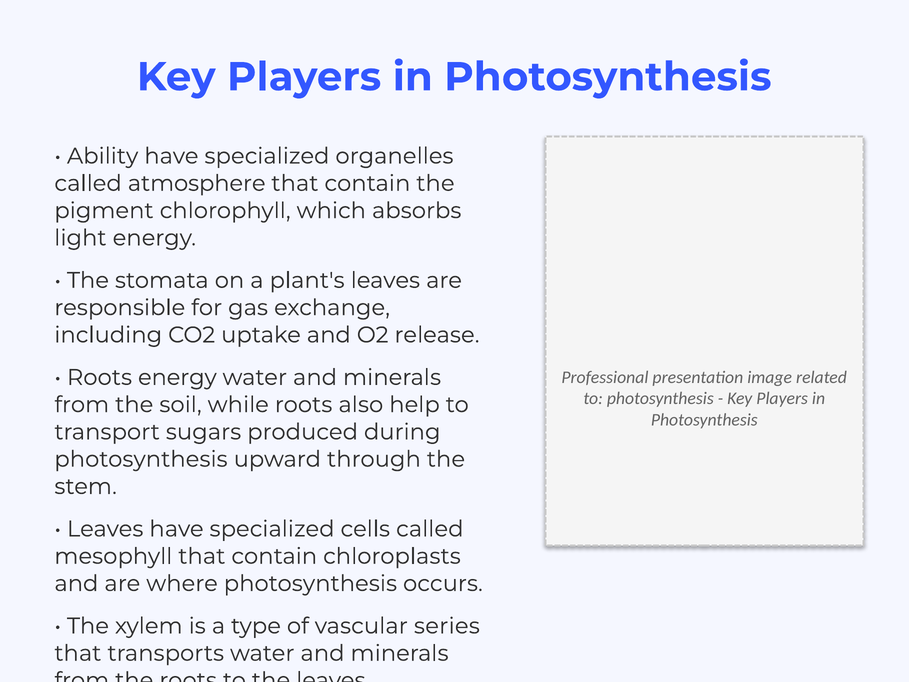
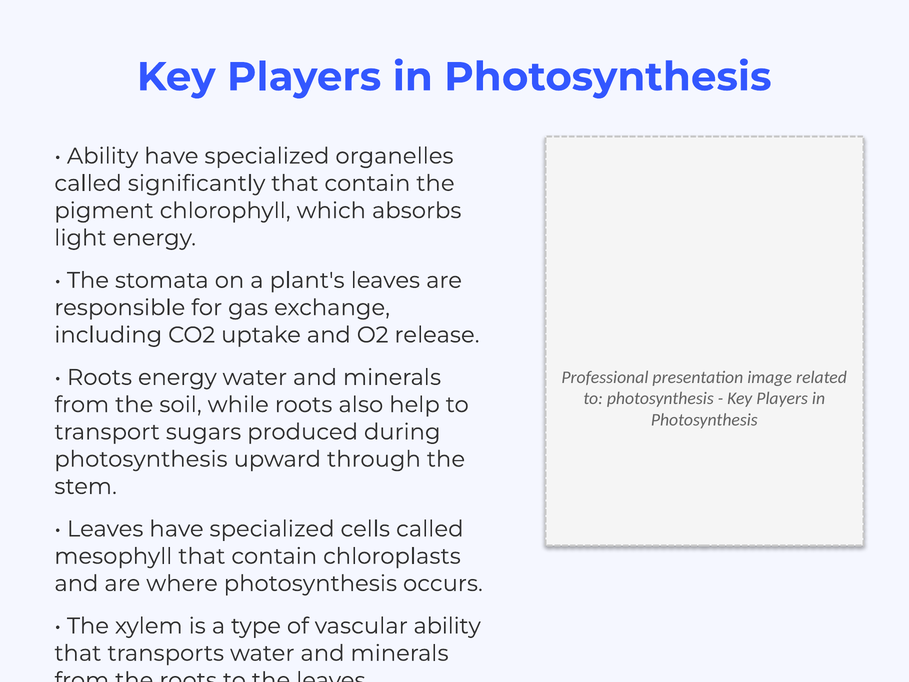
atmosphere: atmosphere -> significantly (197, 183)
vascular series: series -> ability (447, 626)
